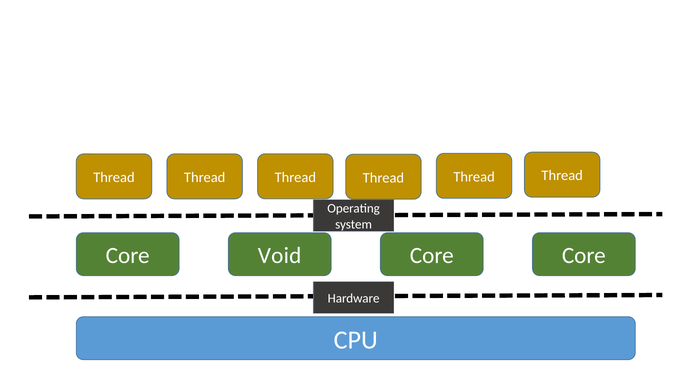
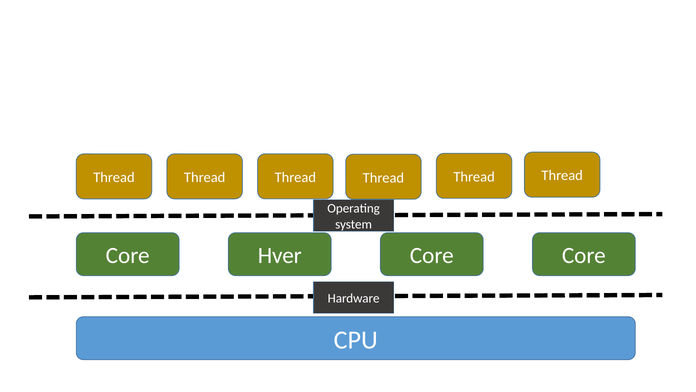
Void: Void -> Hver (280, 255)
